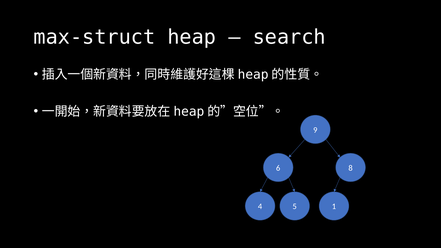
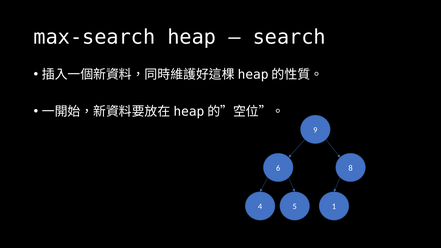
max-struct: max-struct -> max-search (94, 37)
